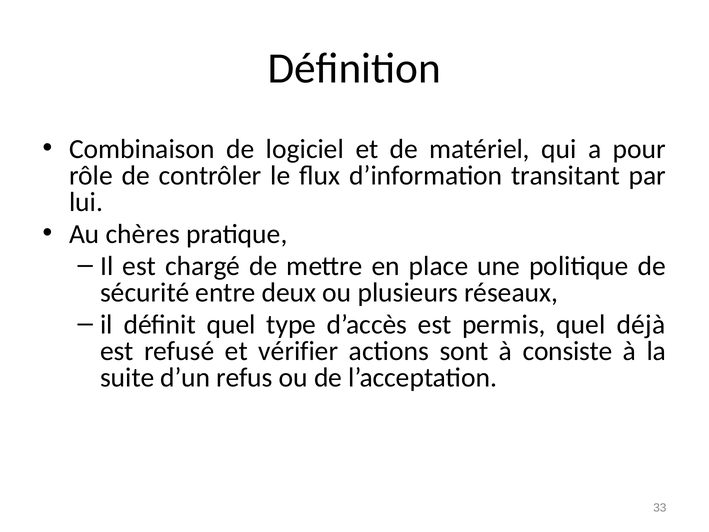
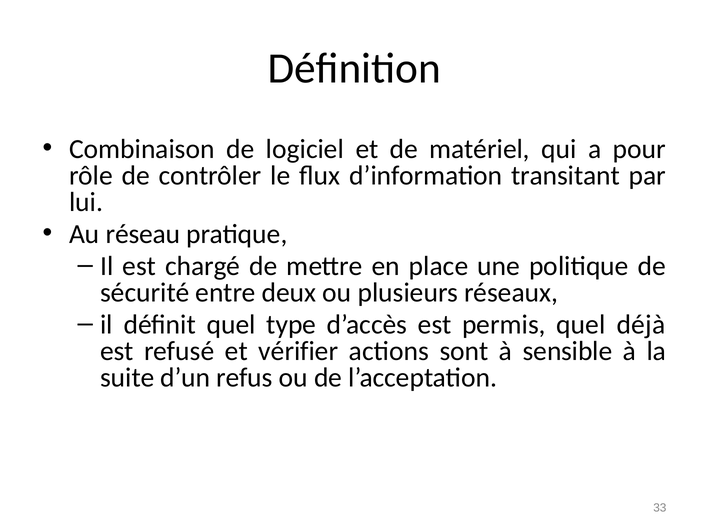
chères: chères -> réseau (143, 234)
consiste: consiste -> sensible (568, 351)
